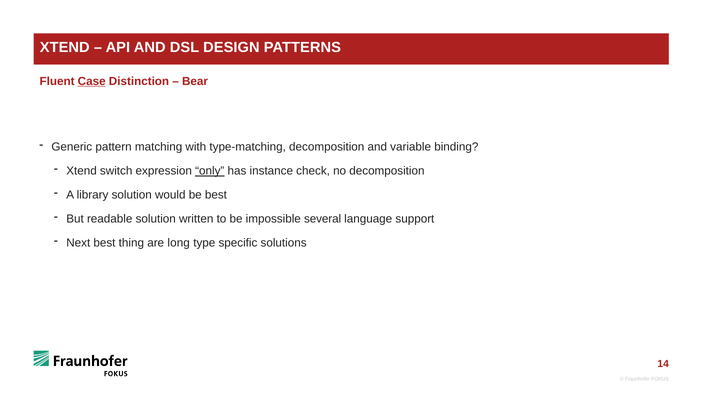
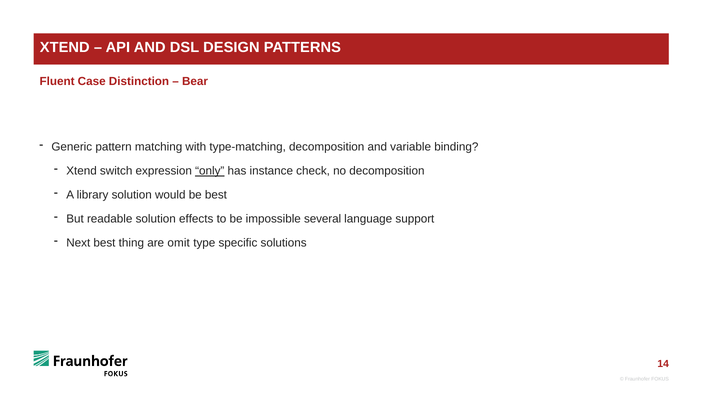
Case underline: present -> none (92, 81)
written: written -> effects (196, 219)
long: long -> omit (179, 243)
